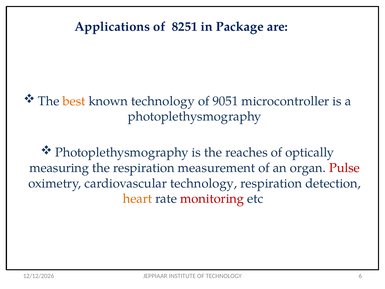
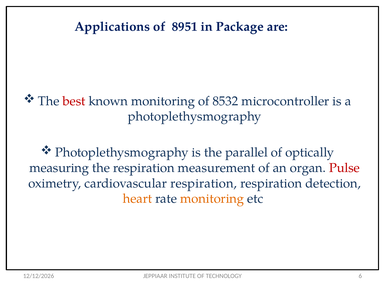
8251: 8251 -> 8951 (185, 27)
best colour: orange -> red (74, 101)
known technology: technology -> monitoring (163, 101)
9051: 9051 -> 8532 (225, 101)
reaches: reaches -> parallel (247, 152)
cardiovascular technology: technology -> respiration (204, 183)
monitoring colour: red -> orange (212, 199)
